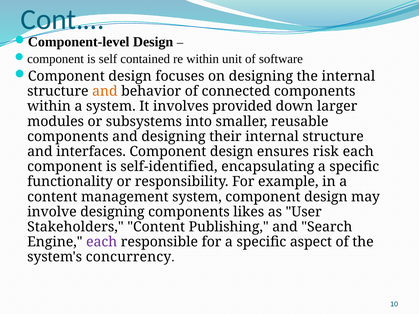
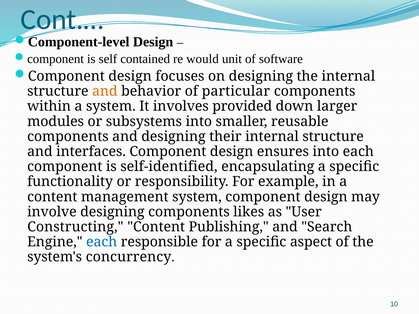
re within: within -> would (203, 59)
connected: connected -> particular (236, 91)
ensures risk: risk -> into (326, 152)
Stakeholders: Stakeholders -> Constructing (75, 227)
each colour: purple -> blue (102, 242)
